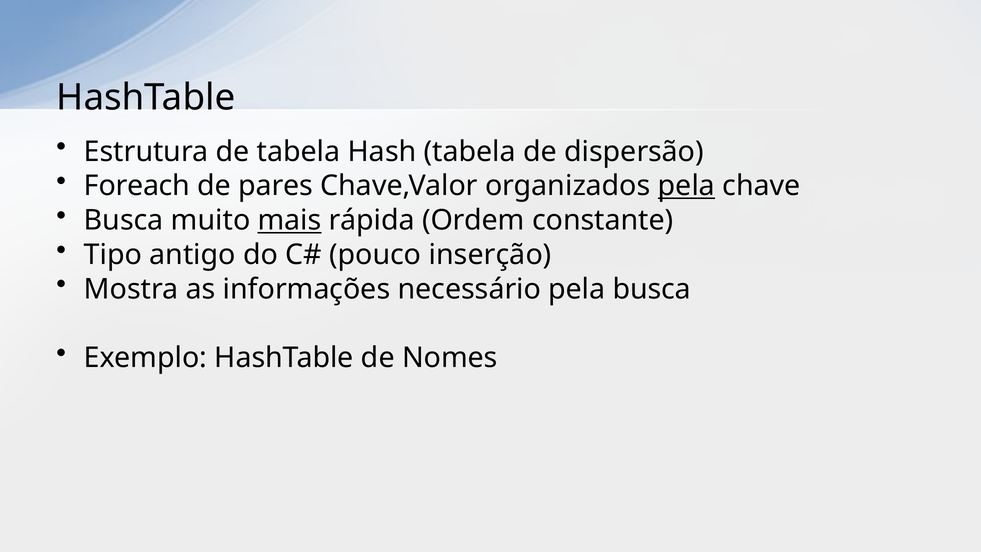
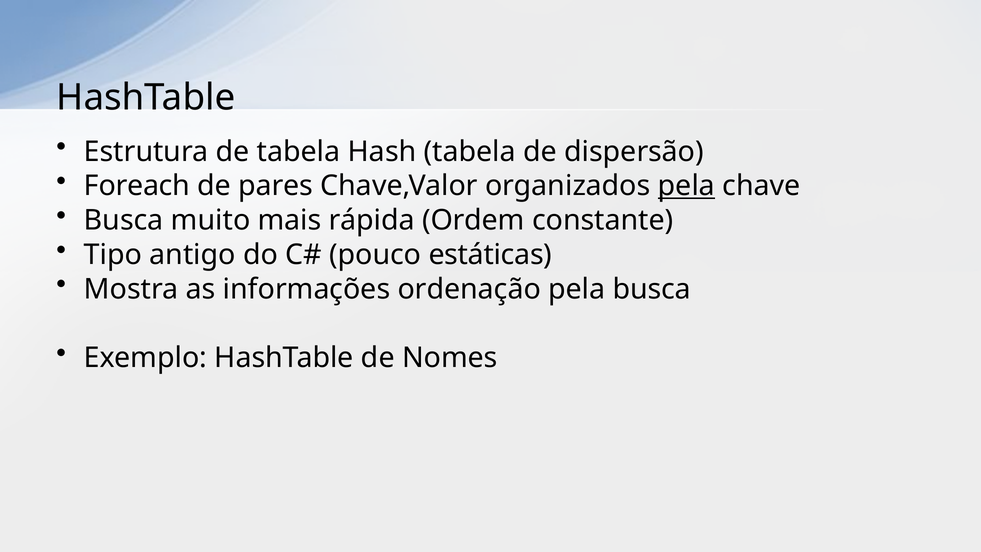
mais underline: present -> none (290, 220)
inserção: inserção -> estáticas (490, 255)
necessário: necessário -> ordenação (469, 289)
